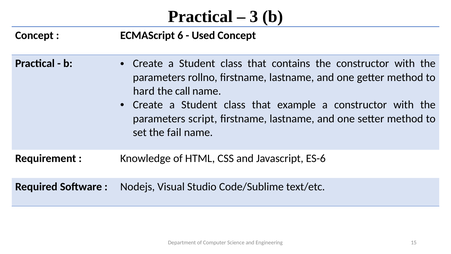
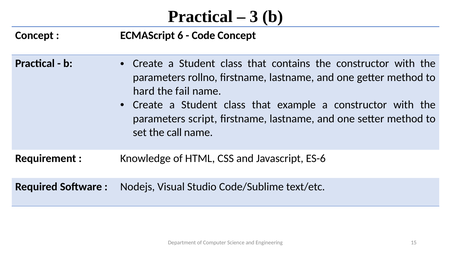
Used: Used -> Code (203, 35)
call: call -> fail (182, 91)
fail: fail -> call (174, 132)
